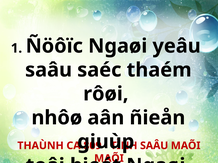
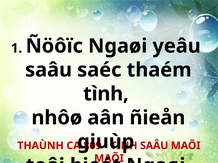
rôøi: rôøi -> tình (106, 94)
